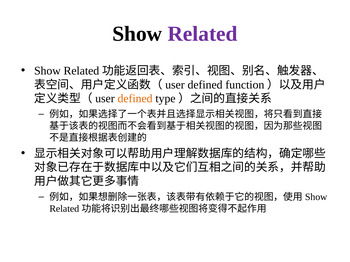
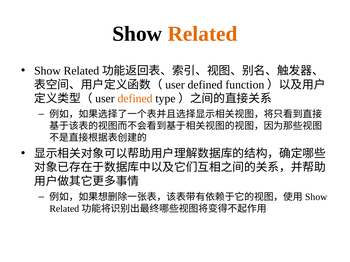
Related colour: purple -> orange (203, 34)
